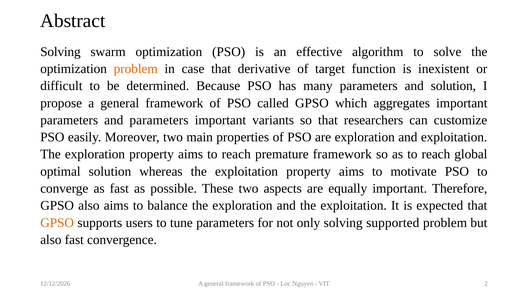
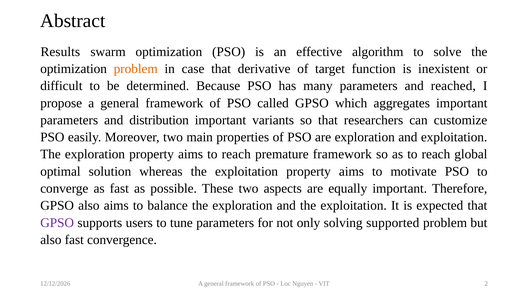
Solving: Solving -> Results (60, 52)
and solution: solution -> reached (453, 86)
and parameters: parameters -> distribution (159, 120)
GPSO colour: orange -> purple (57, 223)
